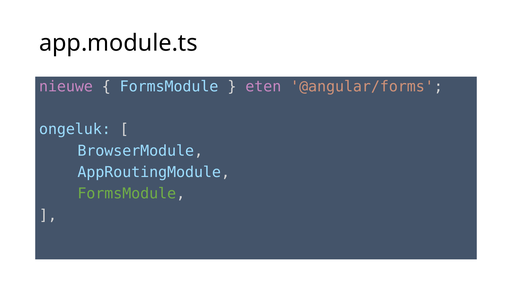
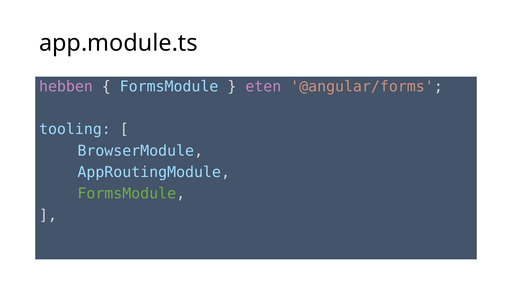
nieuwe: nieuwe -> hebben (66, 87)
ongeluk: ongeluk -> tooling (75, 129)
